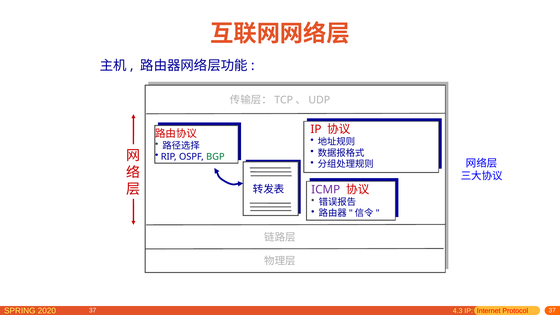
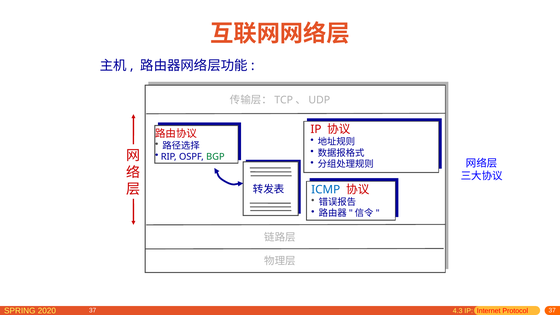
ICMP colour: purple -> blue (326, 190)
